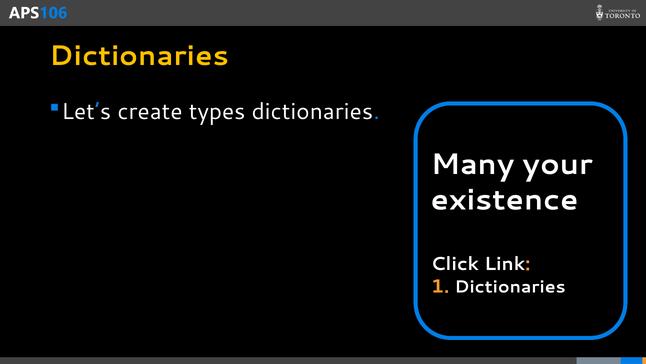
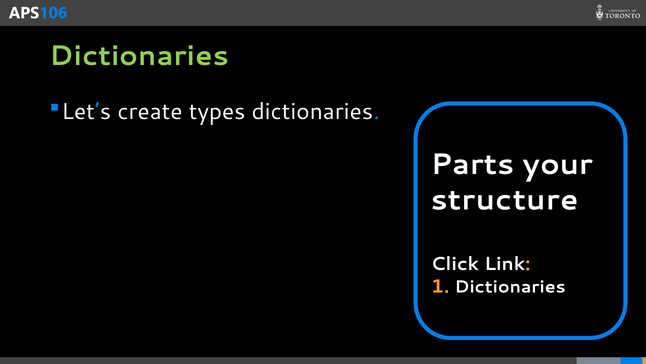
Dictionaries colour: yellow -> light green (139, 56)
Many: Many -> Parts (472, 164)
existence: existence -> structure (504, 200)
